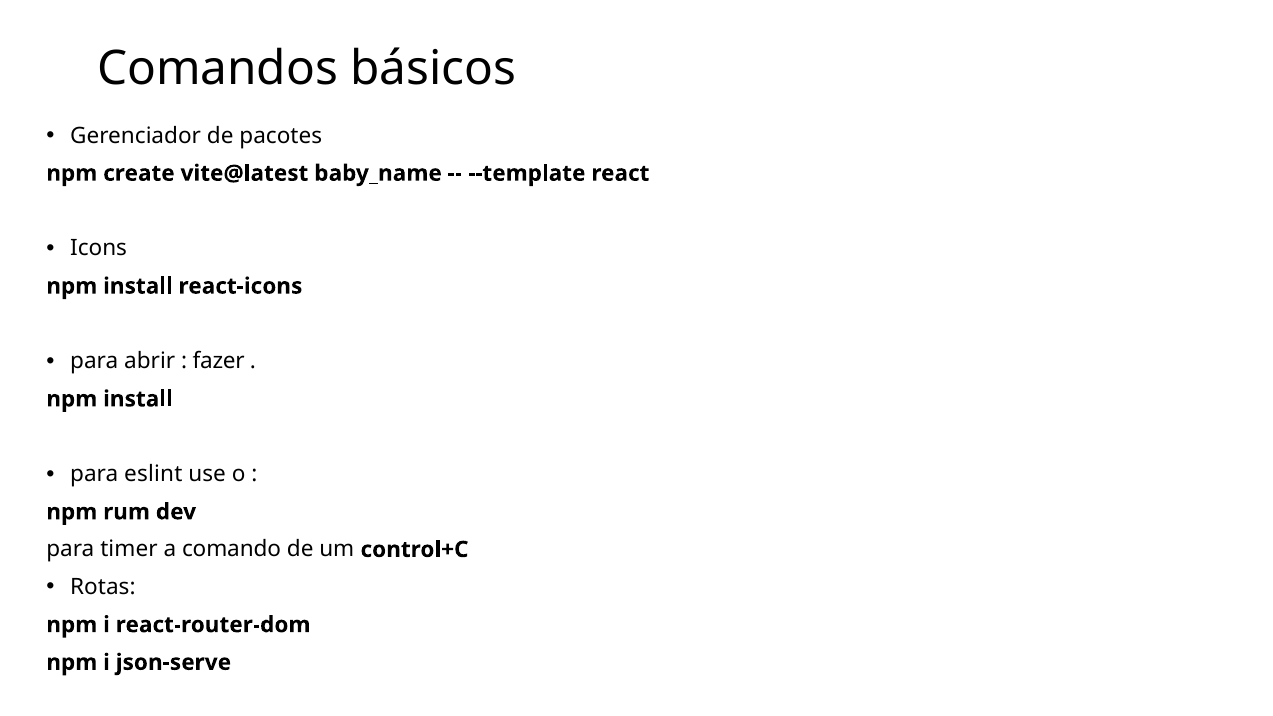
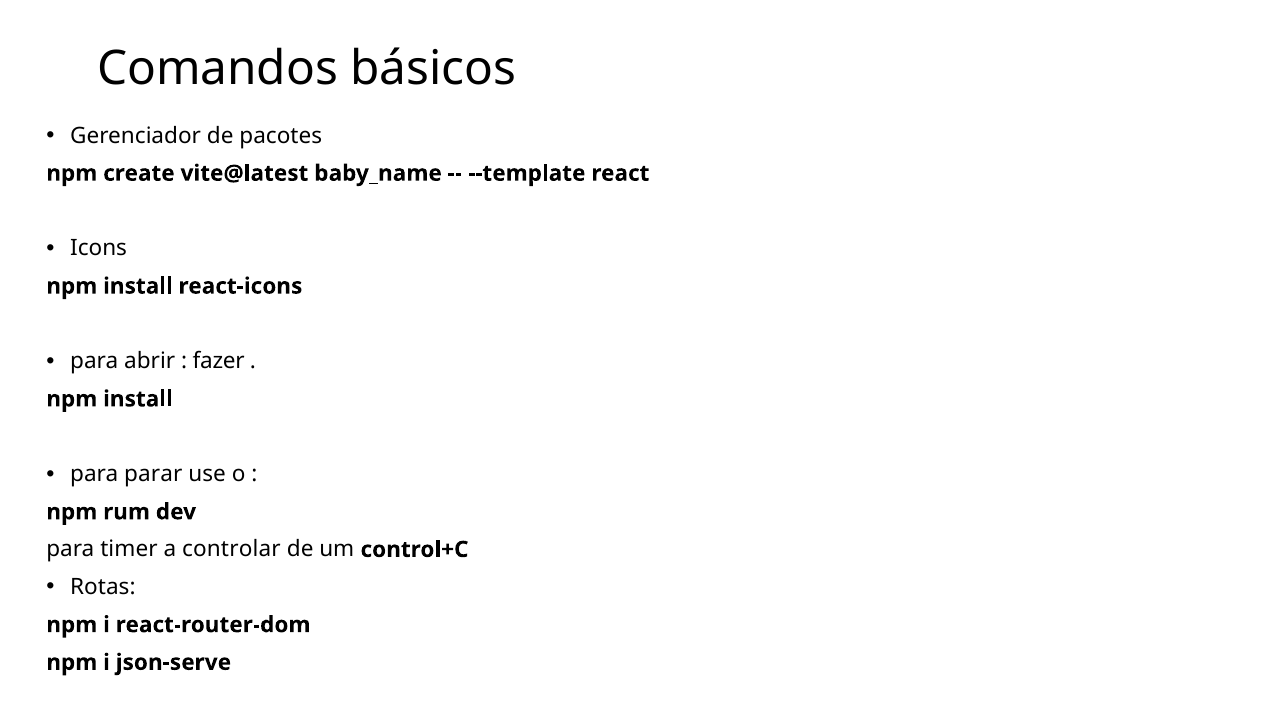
eslint: eslint -> parar (153, 474)
comando: comando -> controlar (231, 550)
